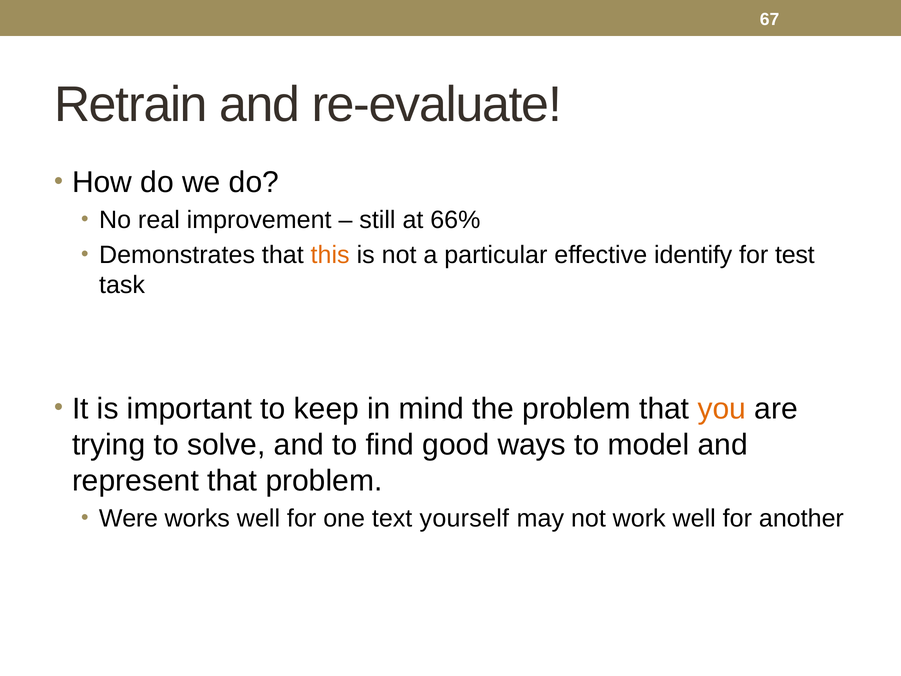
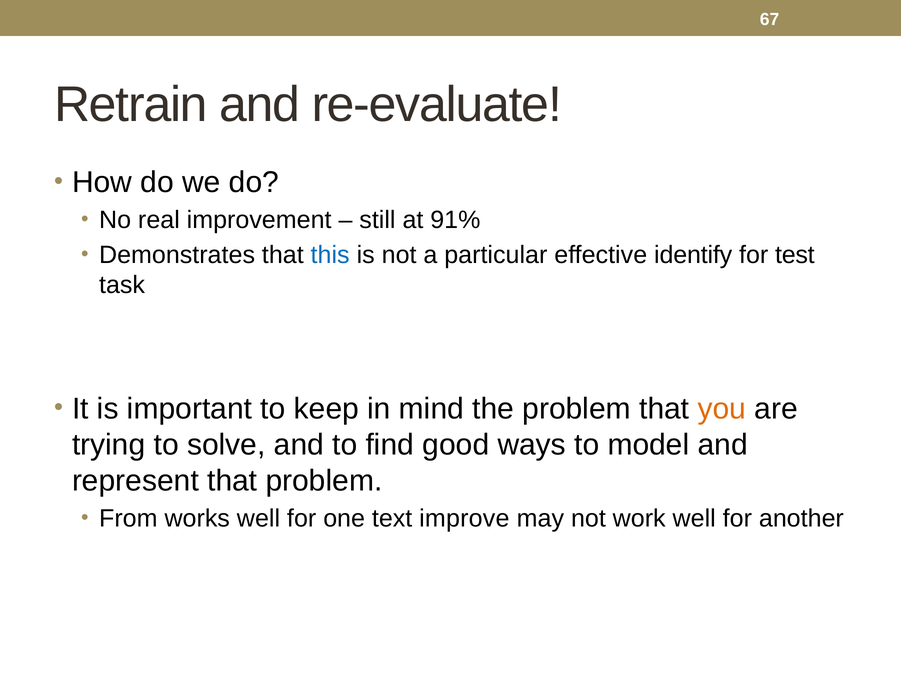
66%: 66% -> 91% (455, 220)
this colour: orange -> blue (330, 255)
Were: Were -> From (128, 518)
yourself: yourself -> improve (464, 518)
